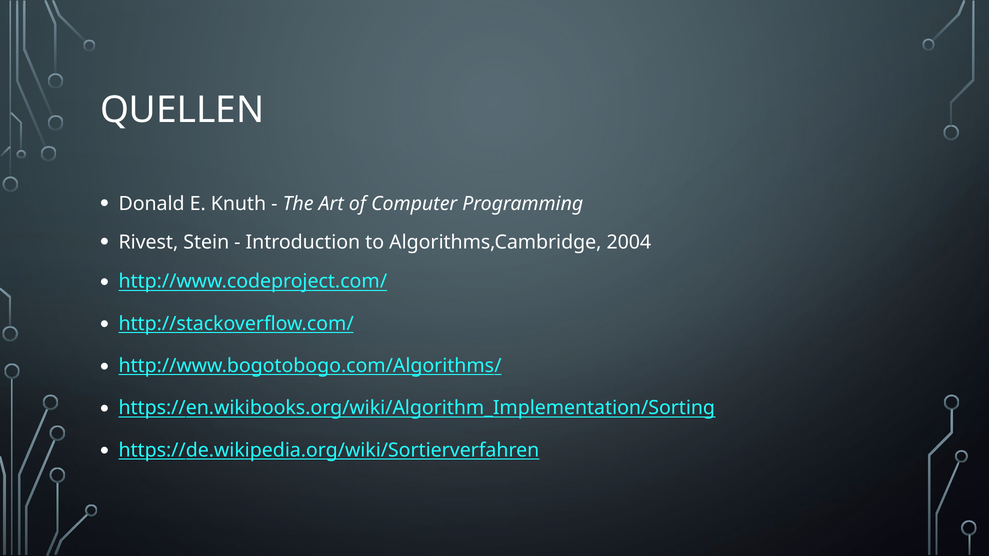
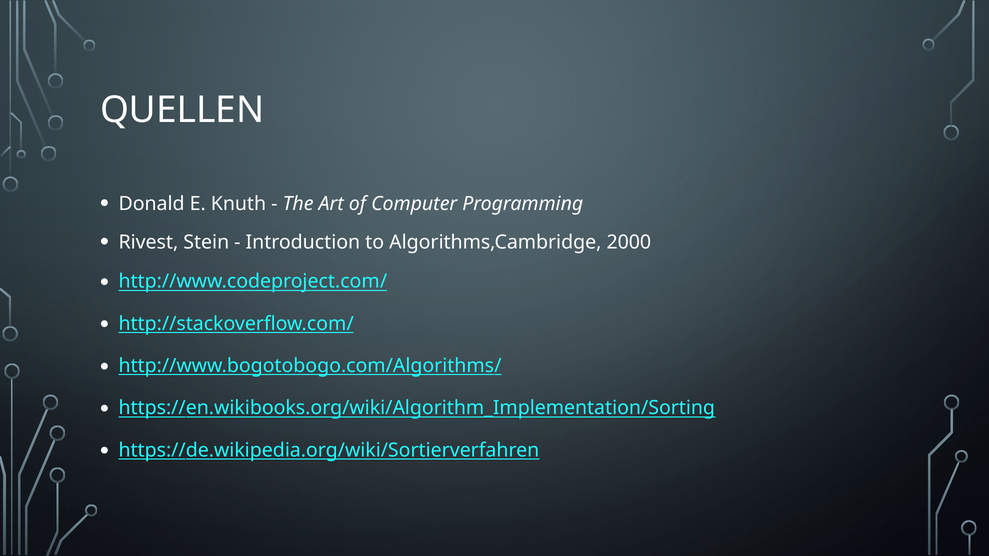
2004: 2004 -> 2000 (629, 242)
